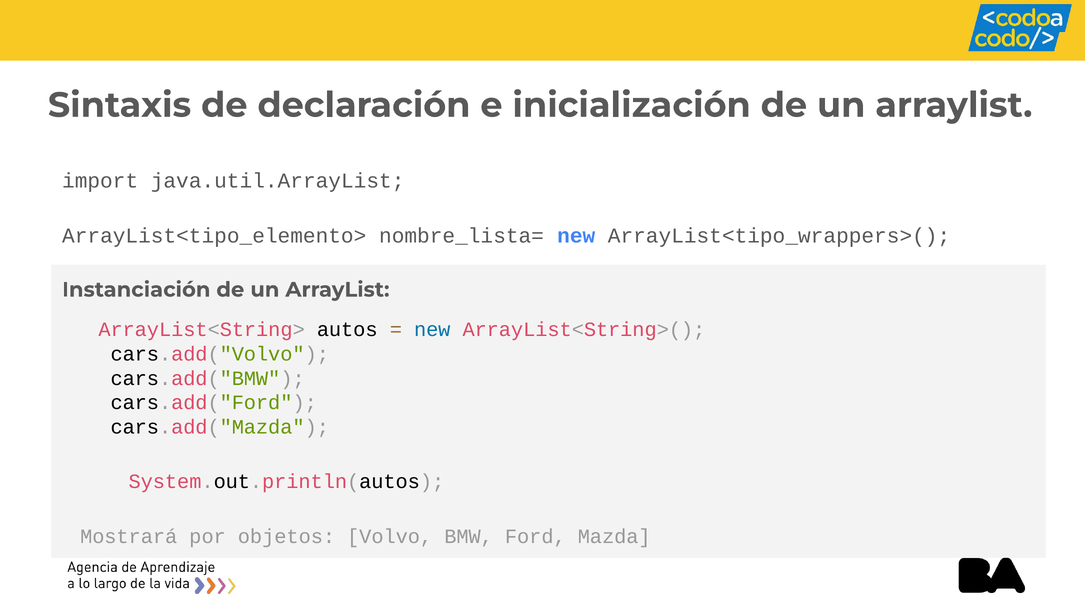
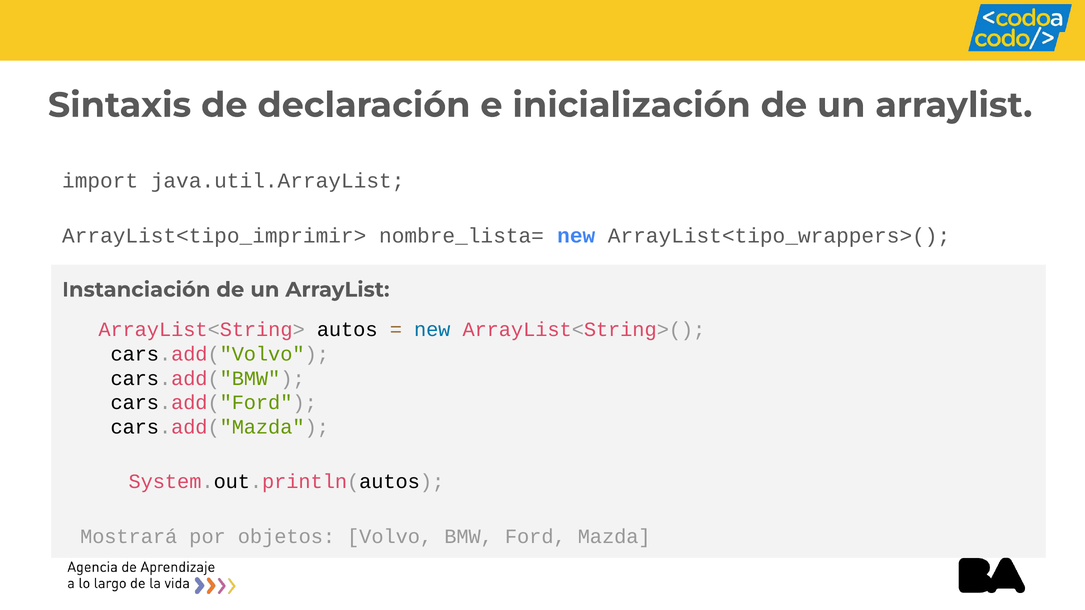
ArrayList<tipo_elemento>: ArrayList<tipo_elemento> -> ArrayList<tipo_imprimir> (214, 236)
